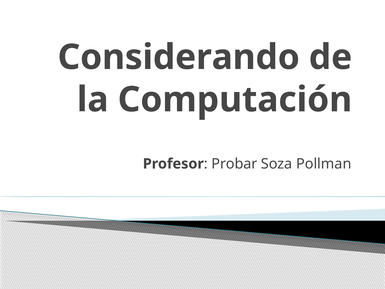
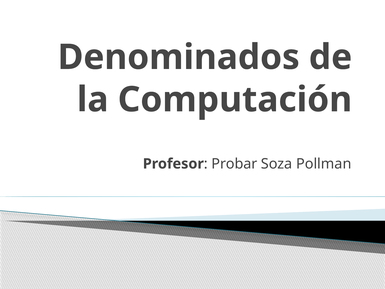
Considerando: Considerando -> Denominados (179, 57)
